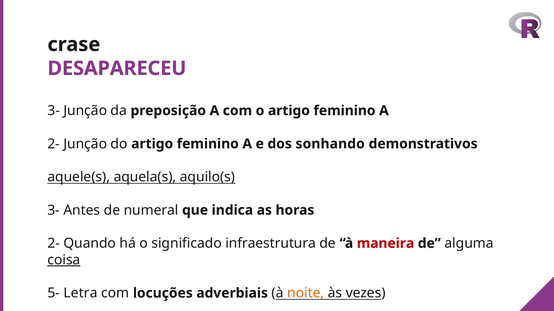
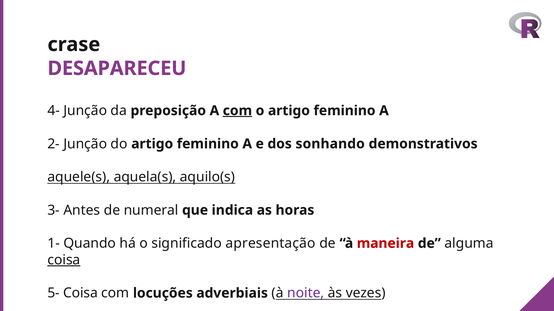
3-: 3- -> 4- (54, 111)
com underline: none -> present (237, 111)
2-: 2- -> 1- (54, 244)
infraestrutura: infraestrutura -> apresentação (271, 244)
5- Letra: Letra -> Coisa (81, 294)
noite colour: orange -> purple (306, 294)
